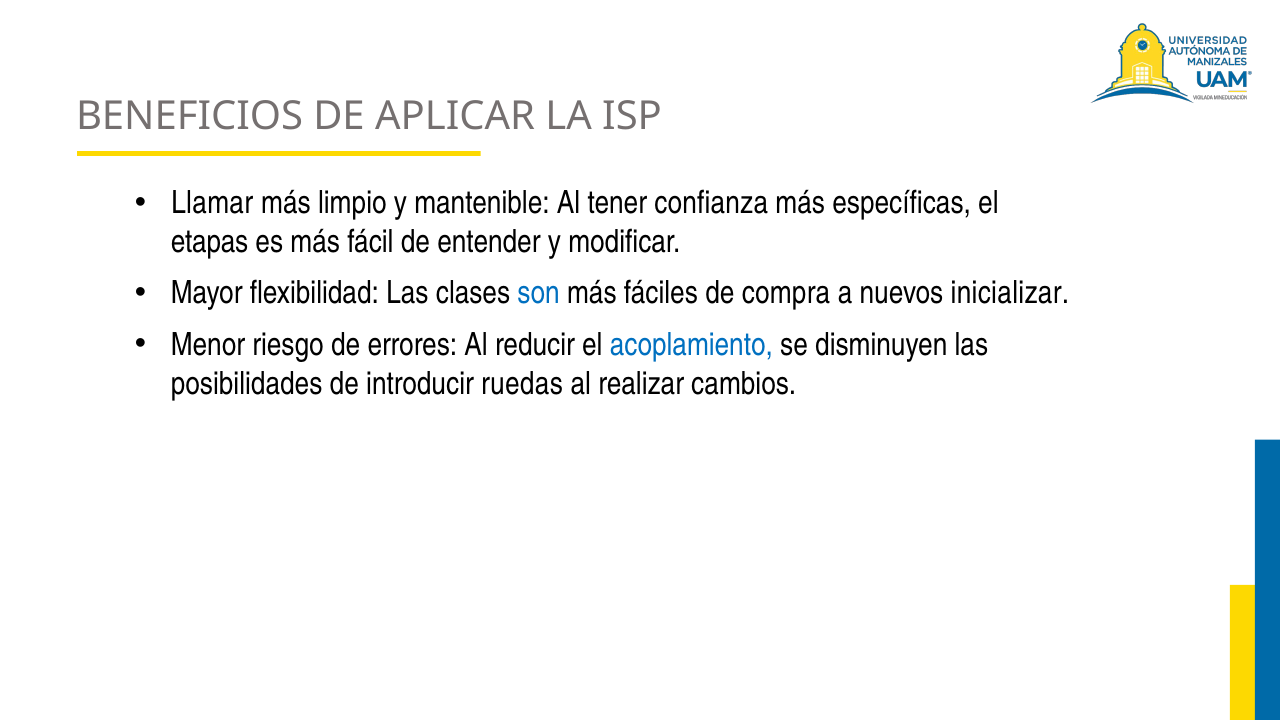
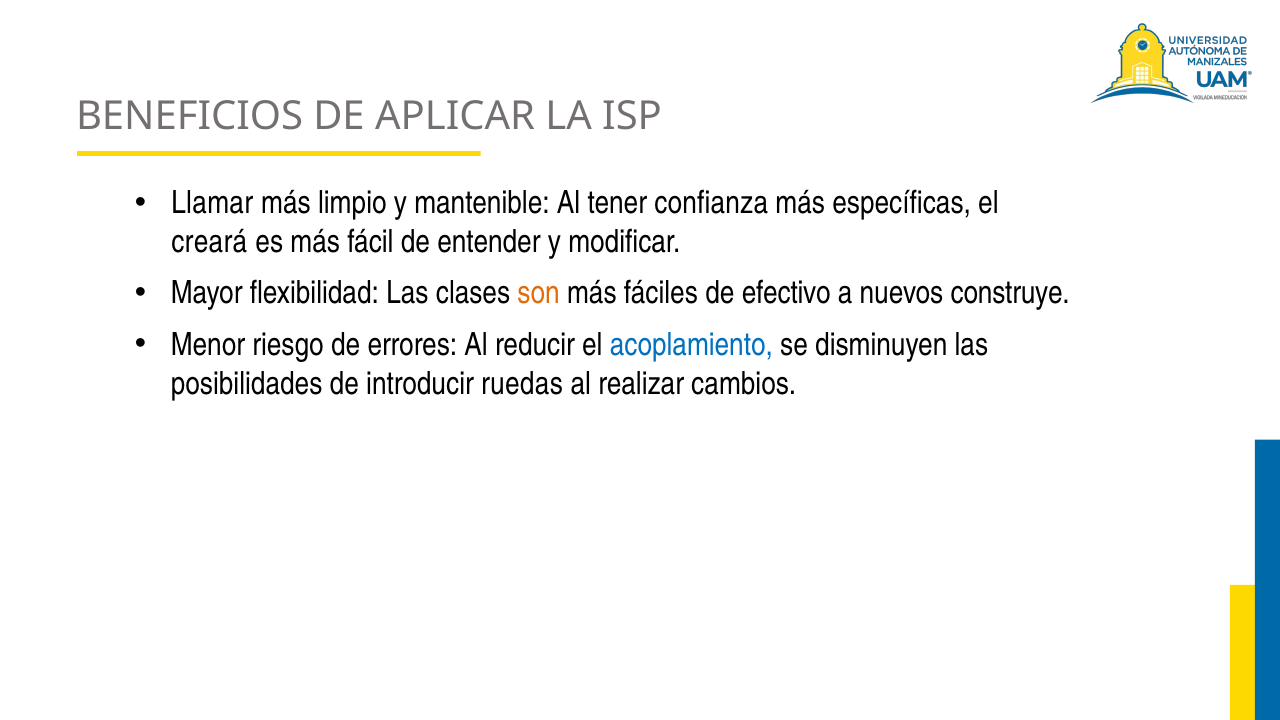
etapas: etapas -> creará (209, 242)
son colour: blue -> orange (539, 293)
compra: compra -> efectivo (786, 293)
inicializar: inicializar -> construye (1010, 293)
